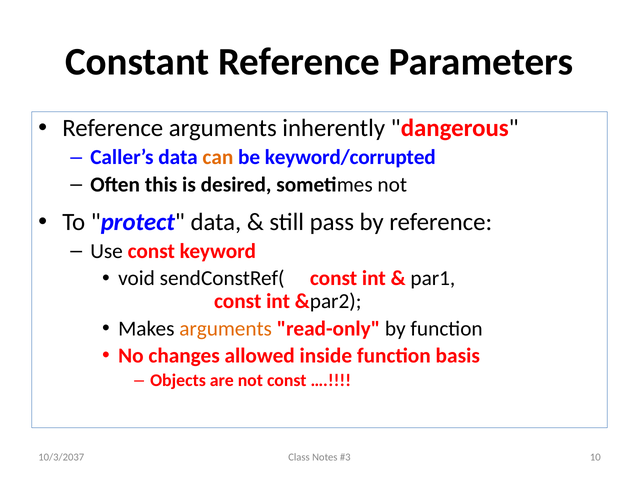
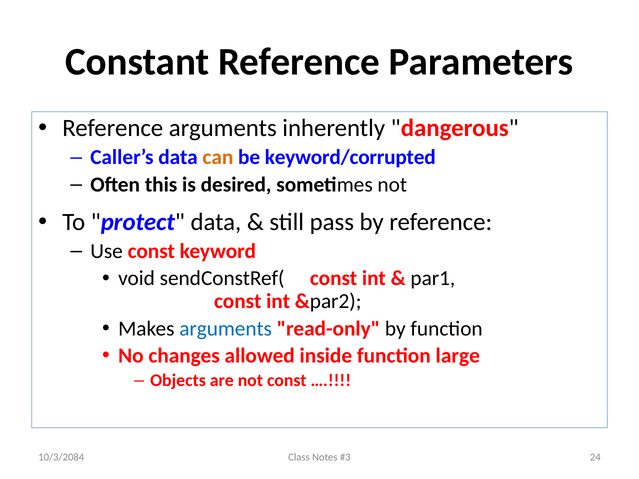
arguments colour: orange -> blue (226, 329)
basis: basis -> large (458, 356)
10: 10 -> 24 (595, 458)
10/3/2037: 10/3/2037 -> 10/3/2084 (61, 458)
